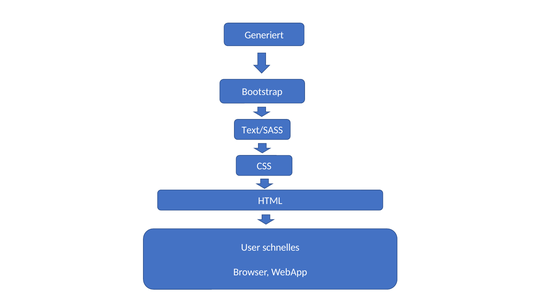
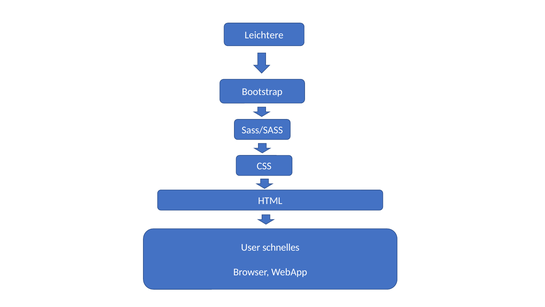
Generiert: Generiert -> Leichtere (264, 35)
Text/SASS: Text/SASS -> Sass/SASS (262, 130)
